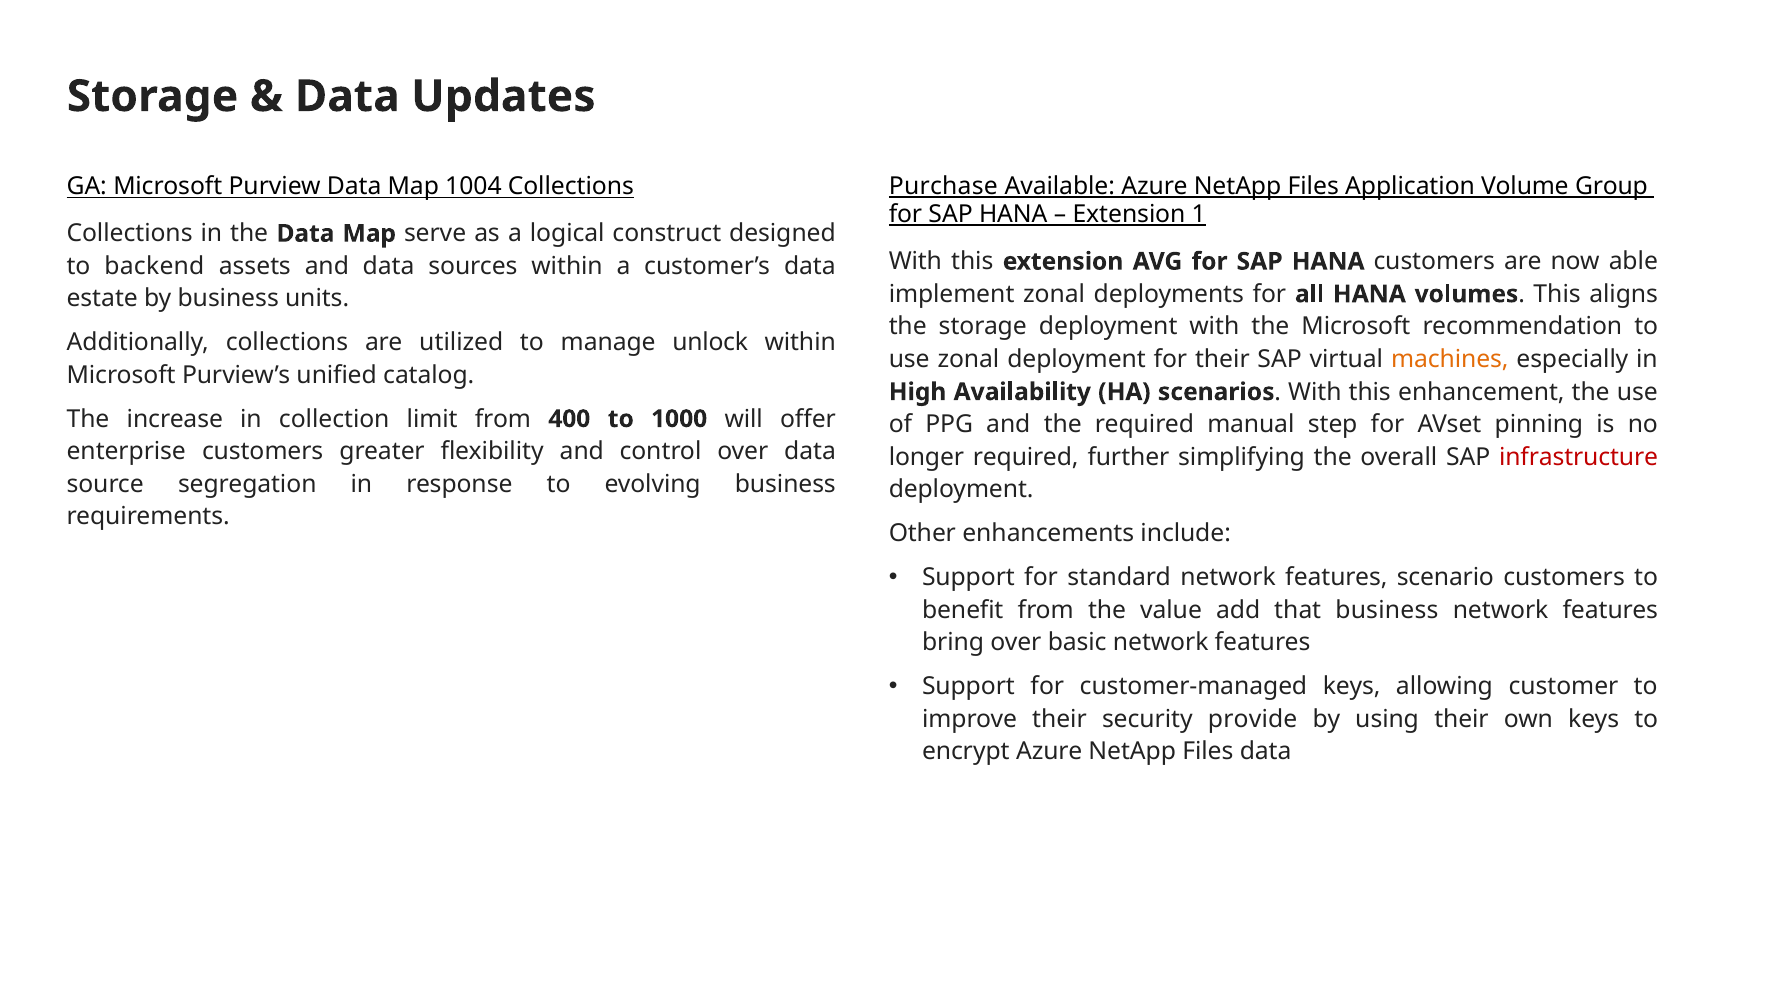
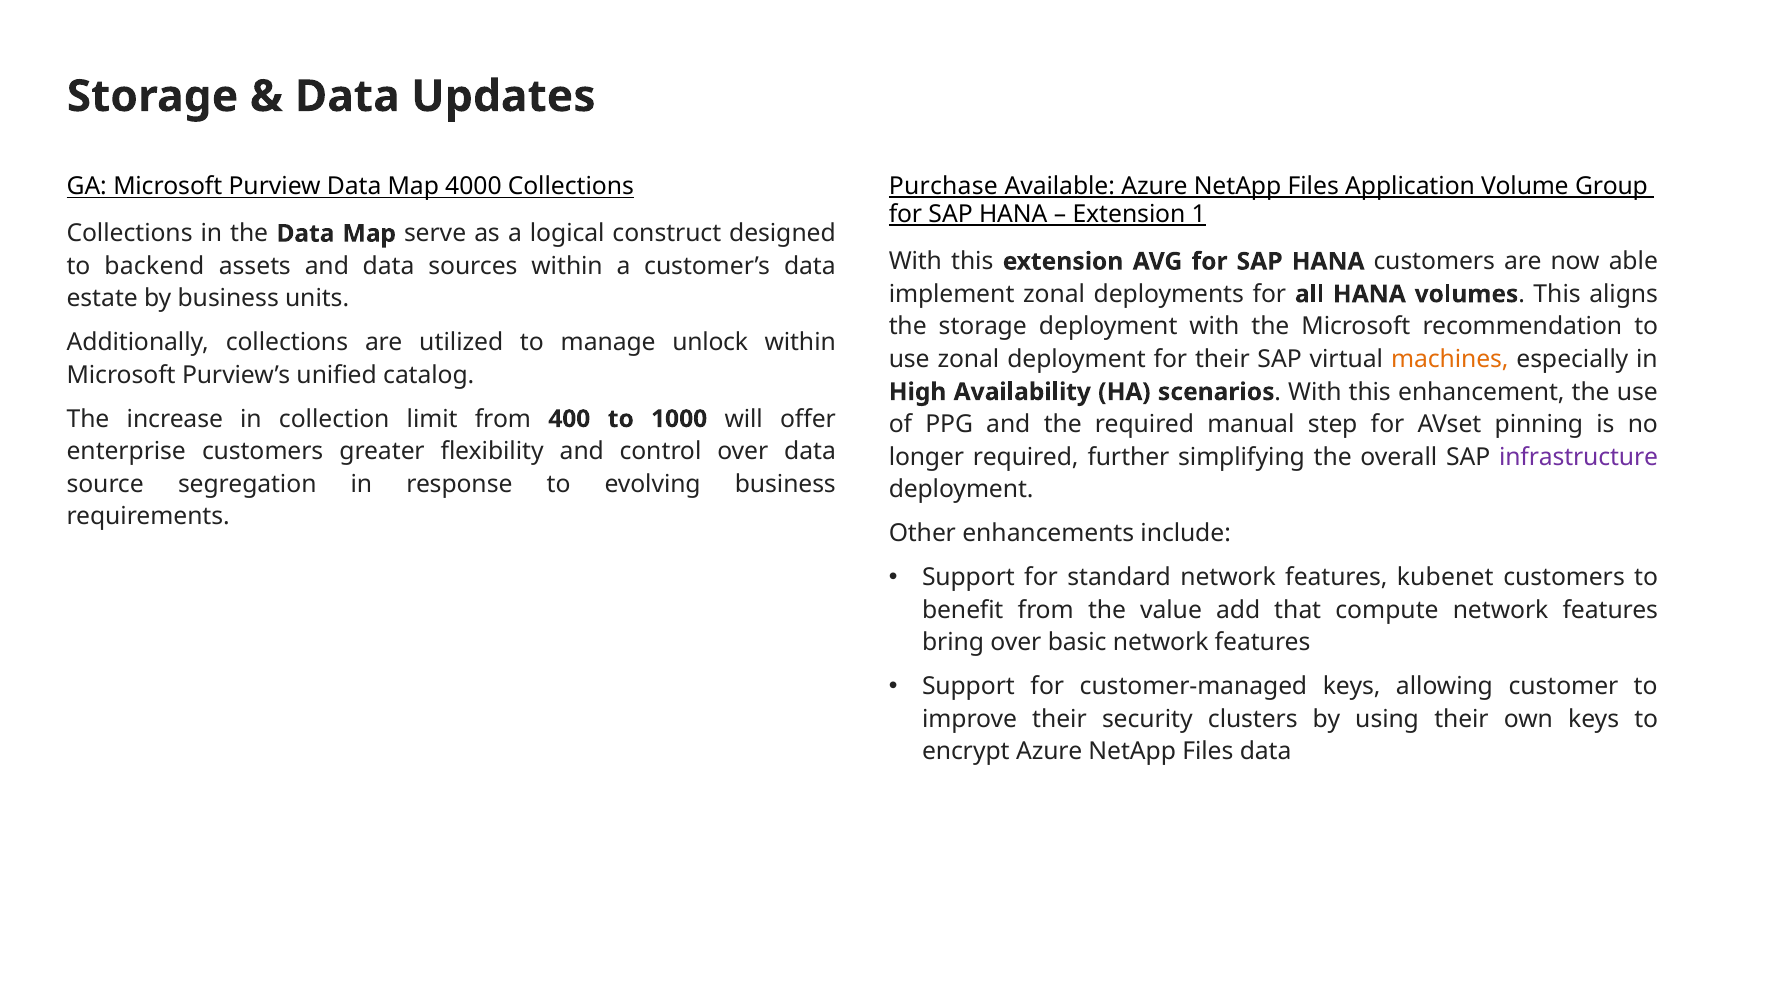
1004: 1004 -> 4000 (473, 186)
infrastructure colour: red -> purple (1579, 457)
scenario: scenario -> kubenet (1445, 577)
that business: business -> compute (1387, 610)
provide: provide -> clusters (1253, 719)
